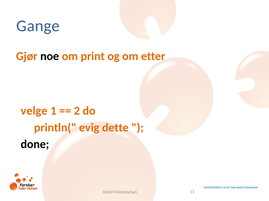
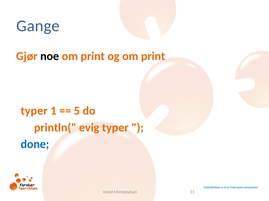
og om etter: etter -> print (153, 56)
velge: velge -> typer (34, 111)
2: 2 -> 5 (77, 111)
evig dette: dette -> typer (115, 128)
done colour: black -> blue (35, 145)
